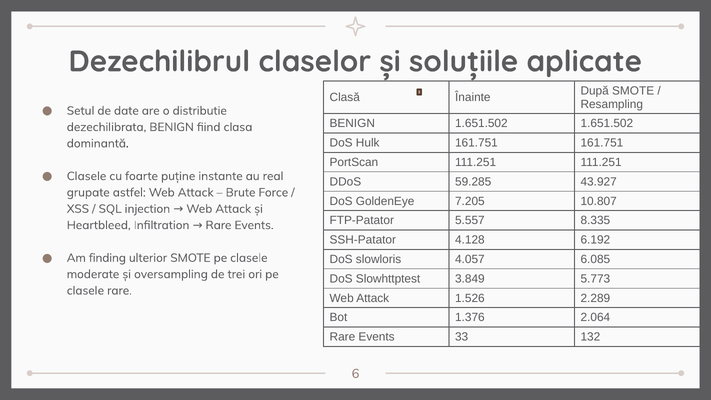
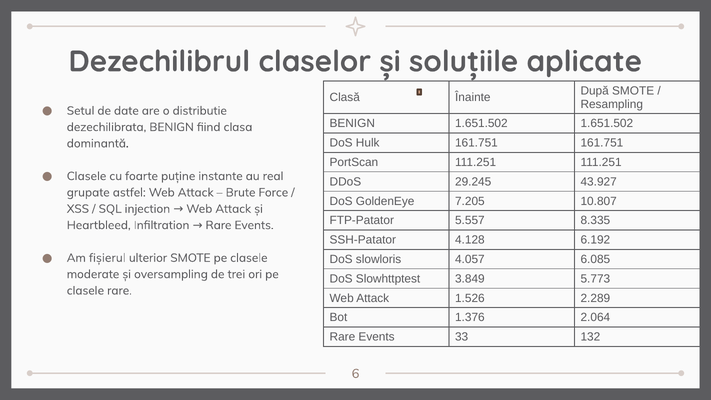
59.285: 59.285 -> 29.245 (473, 182)
finding: finding -> fișierul (107, 258)
